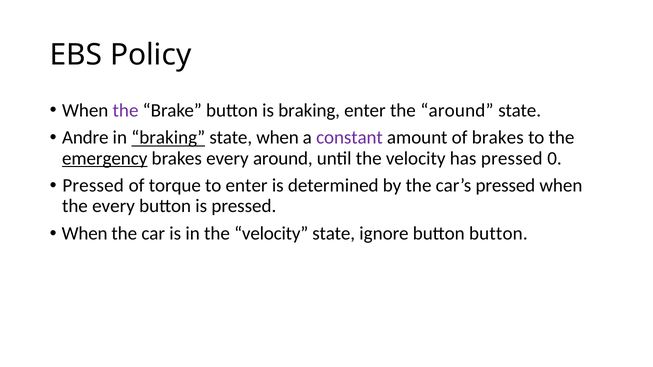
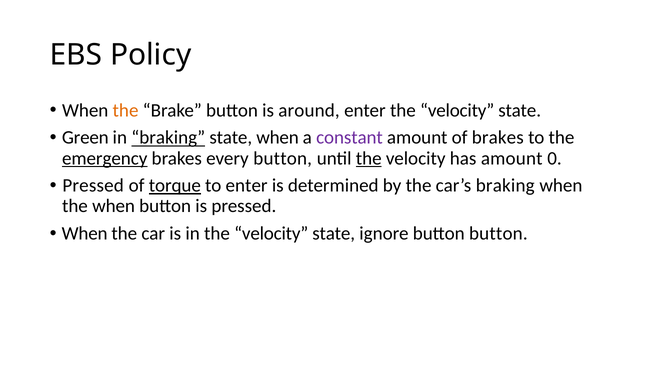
the colour: purple -> orange (126, 110)
is braking: braking -> around (309, 110)
enter the around: around -> velocity (457, 110)
Andre: Andre -> Green (85, 138)
every around: around -> button (283, 158)
the underline: none -> present (369, 158)
has pressed: pressed -> amount (512, 158)
torque underline: none -> present (175, 186)
car’s pressed: pressed -> braking (505, 186)
the every: every -> when (114, 206)
